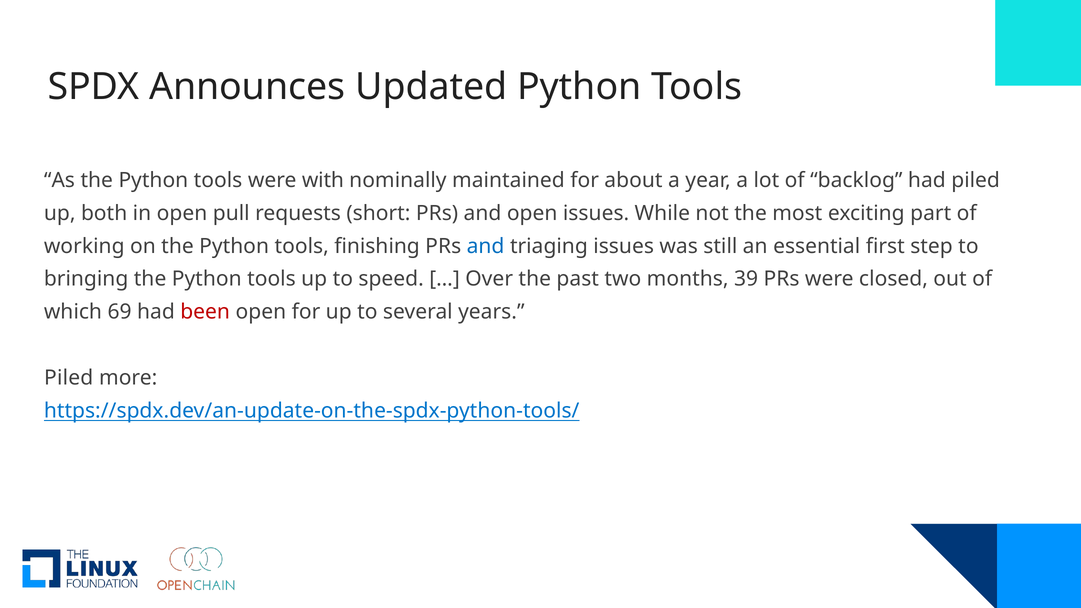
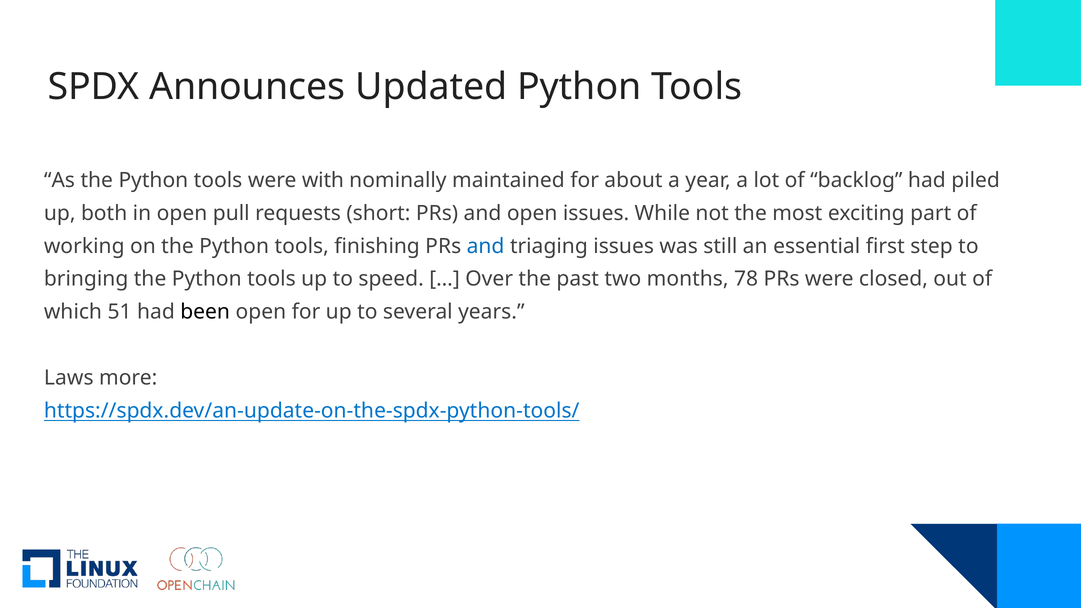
39: 39 -> 78 (746, 279)
69: 69 -> 51 (120, 312)
been colour: red -> black (205, 312)
Piled: Piled -> Laws (69, 378)
